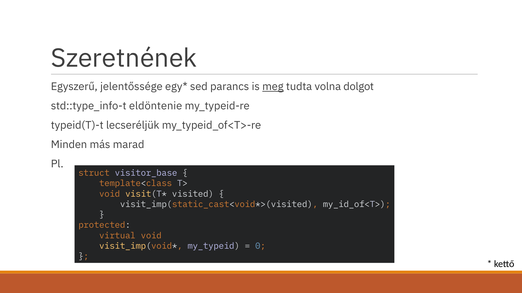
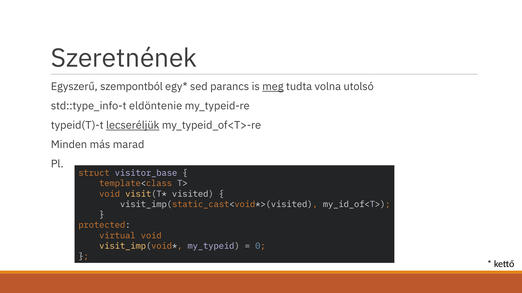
jelentőssége: jelentőssége -> szempontból (131, 87)
dolgot: dolgot -> utolsó (359, 87)
lecseréljük underline: none -> present (133, 126)
